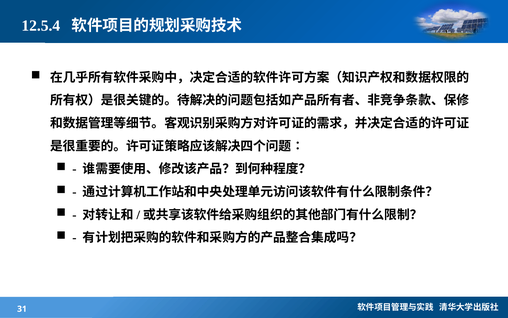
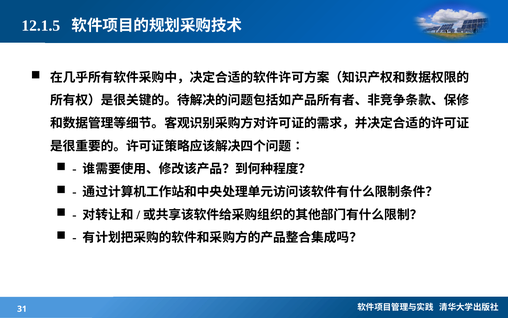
12.5.4: 12.5.4 -> 12.1.5 (41, 26)
